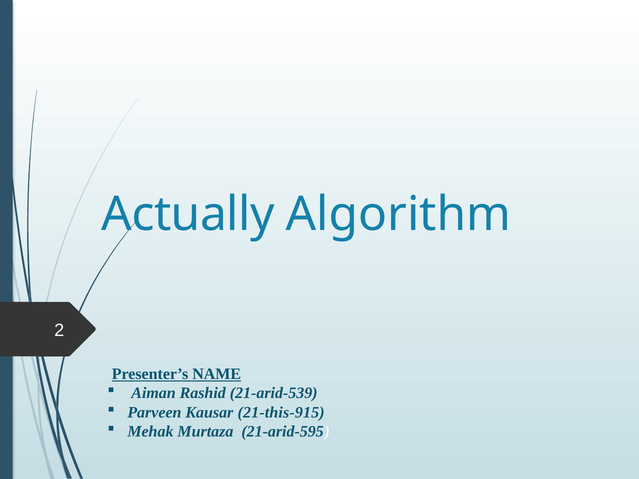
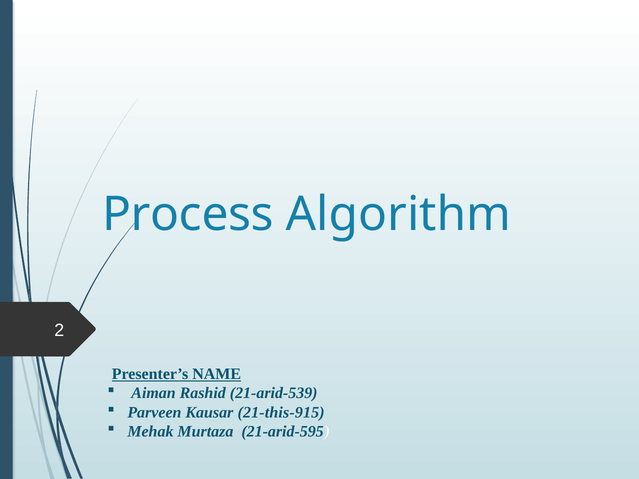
Actually: Actually -> Process (188, 215)
